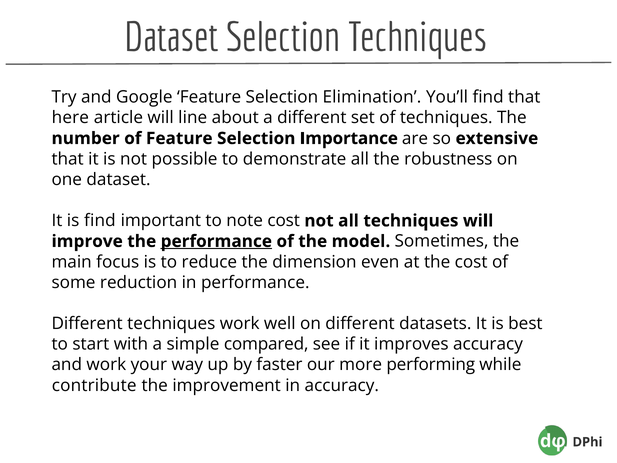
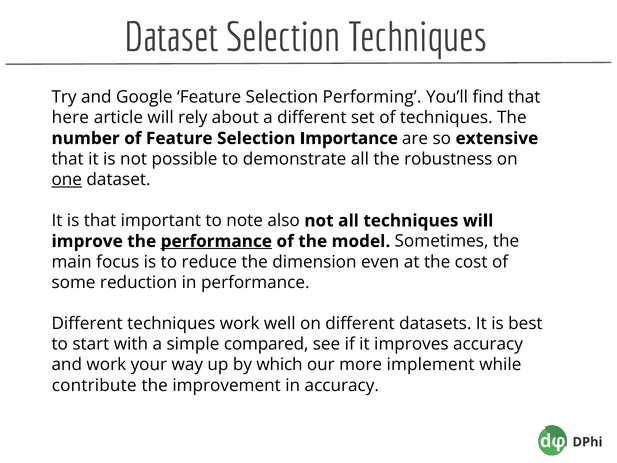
Elimination: Elimination -> Performing (372, 97)
line: line -> rely (193, 118)
one underline: none -> present (67, 179)
is find: find -> that (100, 221)
note cost: cost -> also (284, 221)
faster: faster -> which (280, 365)
performing: performing -> implement (431, 365)
